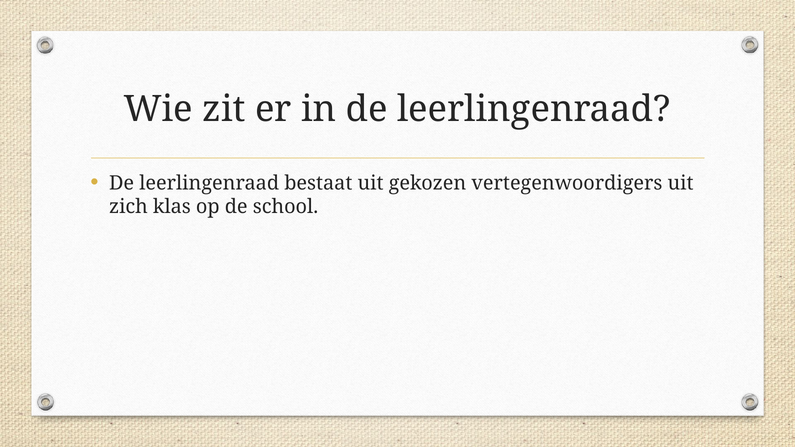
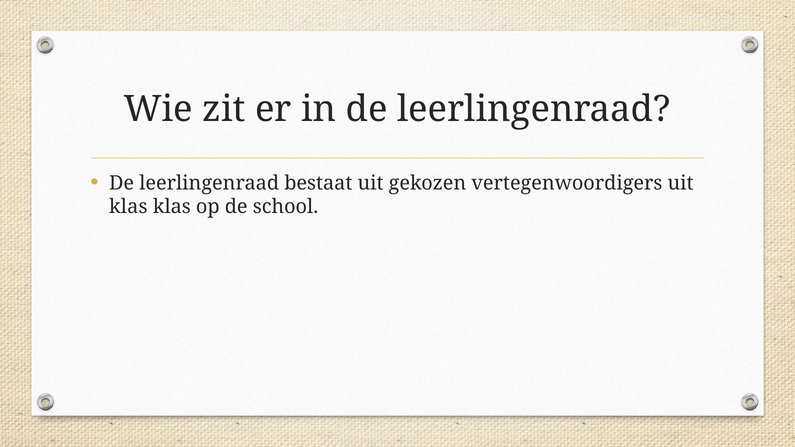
zich: zich -> klas (128, 207)
